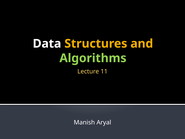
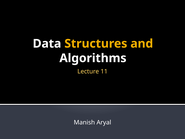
Algorithms colour: light green -> white (93, 58)
